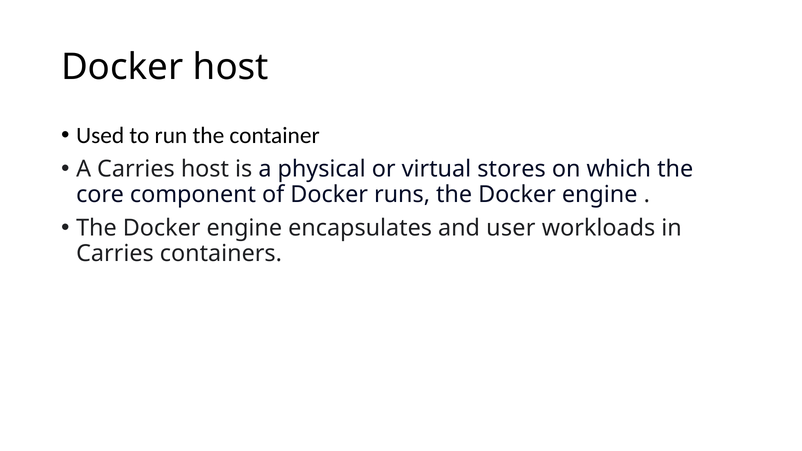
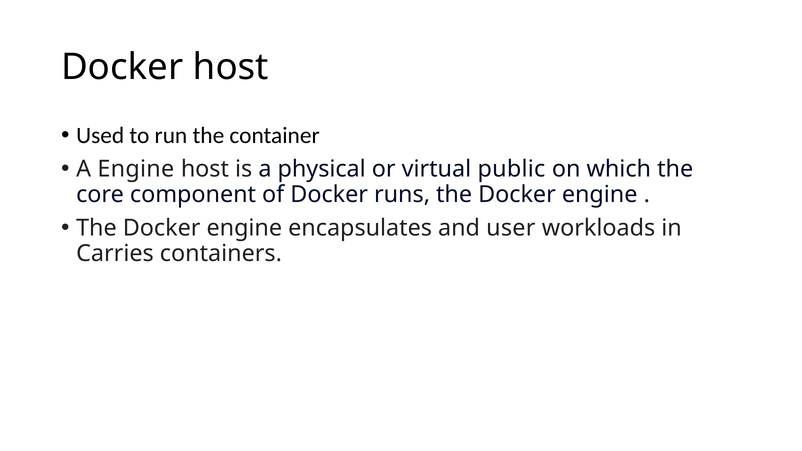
A Carries: Carries -> Engine (136, 169)
stores: stores -> public (511, 169)
